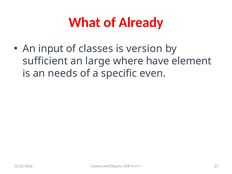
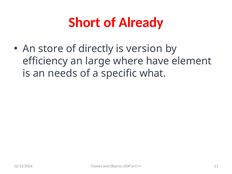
What: What -> Short (84, 22)
input: input -> store (51, 49)
of classes: classes -> directly (96, 49)
sufficient: sufficient -> efficiency (45, 61)
even: even -> what (153, 73)
